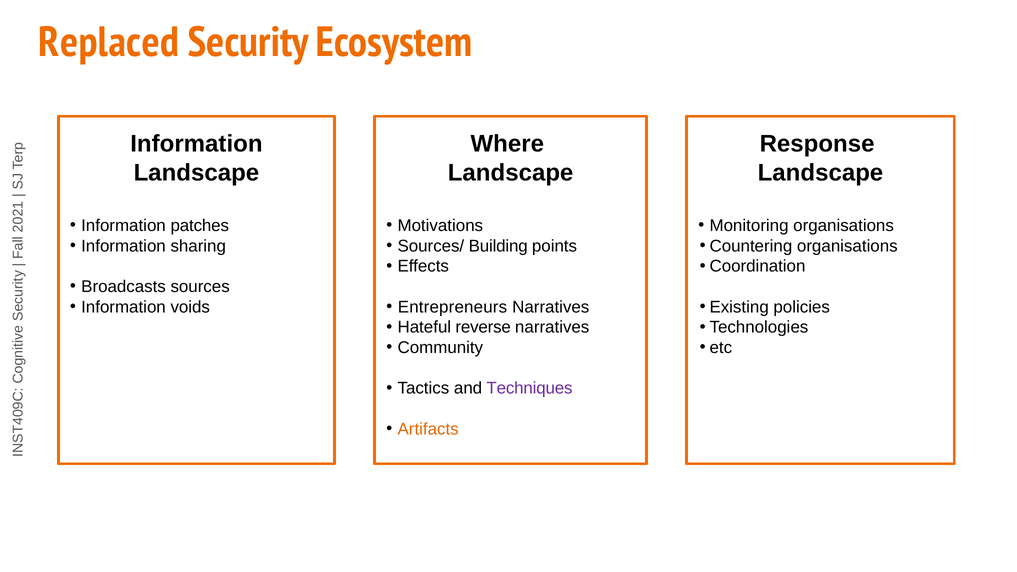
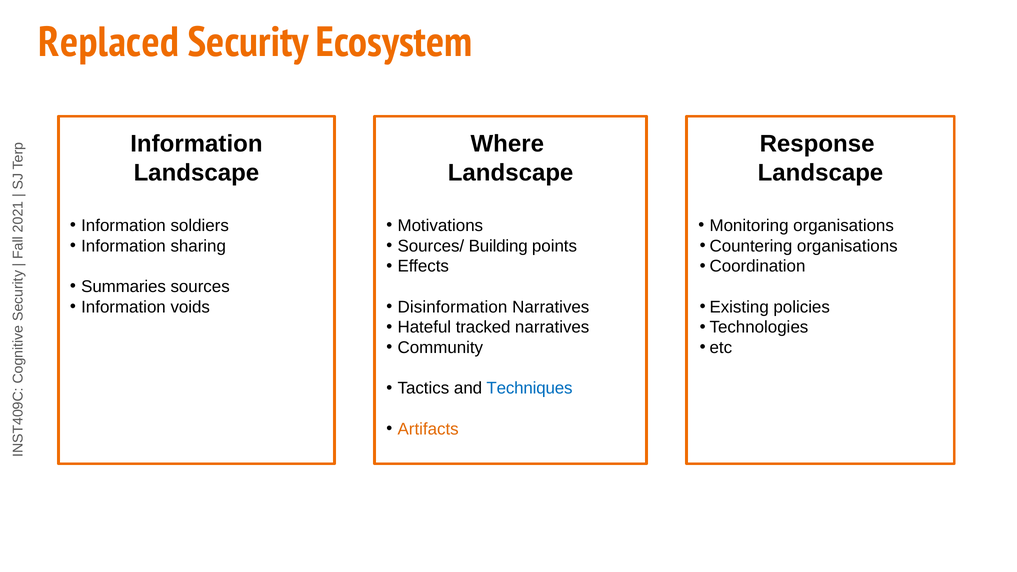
patches: patches -> soldiers (200, 226)
Broadcasts: Broadcasts -> Summaries (124, 287)
Entrepreneurs: Entrepreneurs -> Disinformation (452, 307)
reverse: reverse -> tracked (483, 327)
Techniques colour: purple -> blue (529, 388)
